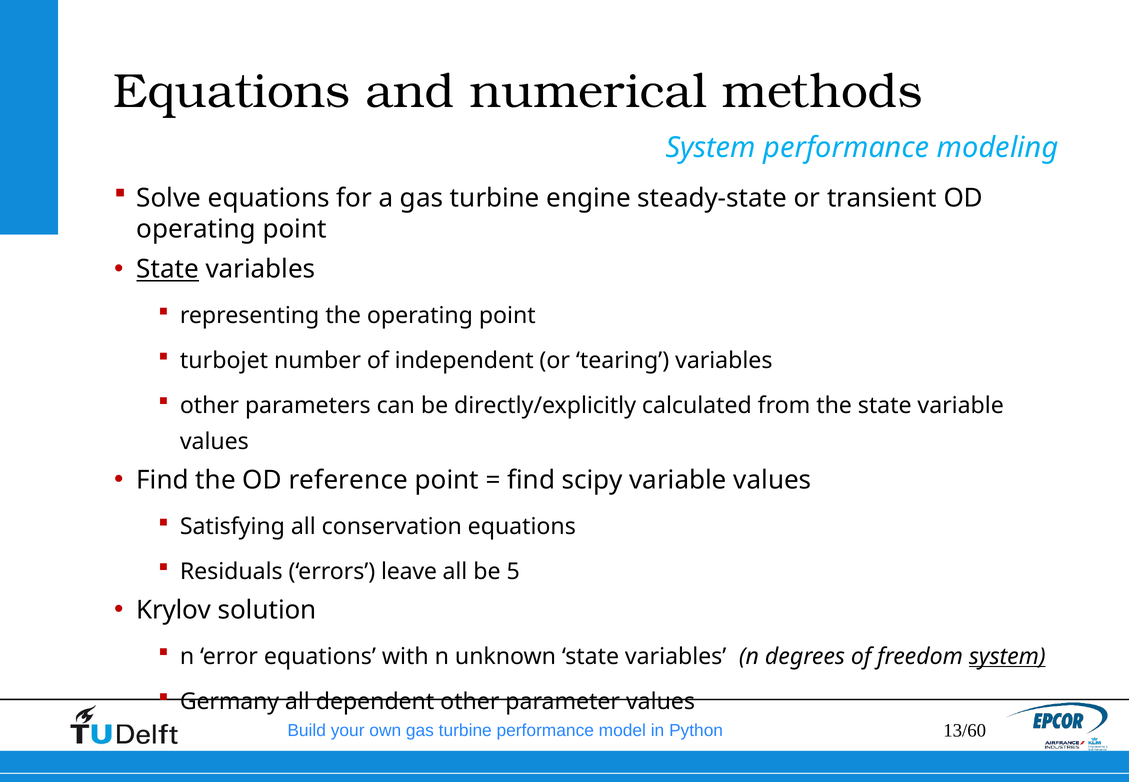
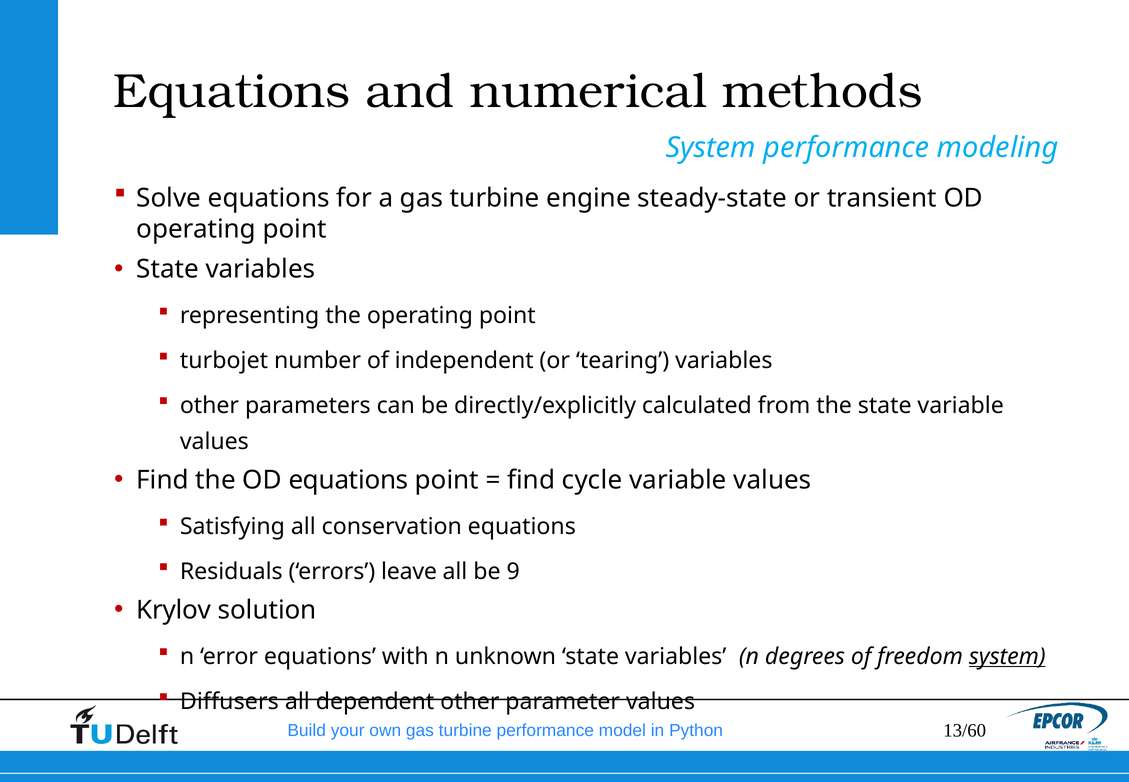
State underline: present -> none (168, 269)
OD reference: reference -> equations (348, 480)
scipy: scipy -> cycle (592, 480)
5: 5 -> 9 (513, 572)
Germany: Germany -> Diffusers (229, 701)
